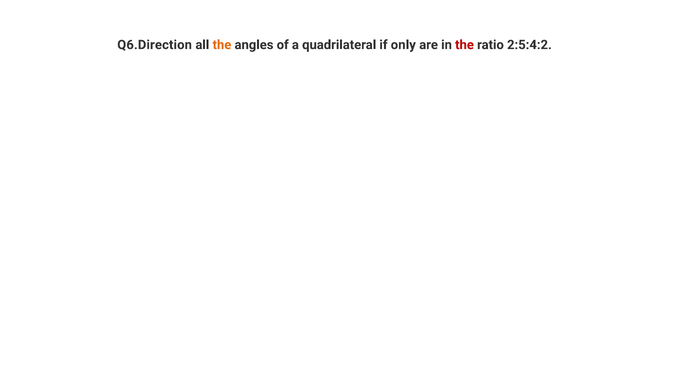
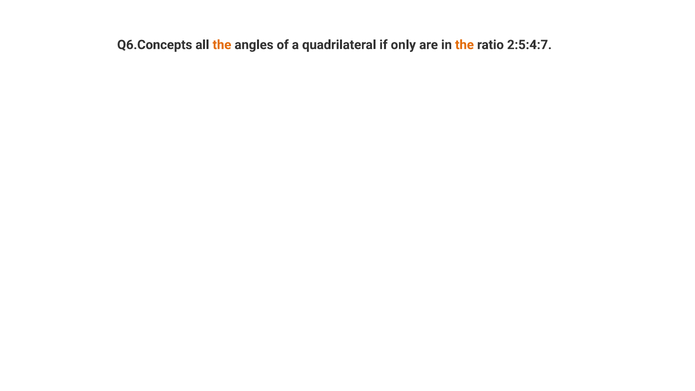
Q6.Direction: Q6.Direction -> Q6.Concepts (155, 45)
the colour: red -> orange (465, 45)
2:5:4:2: 2:5:4:2 -> 2:5:4:7 (529, 45)
